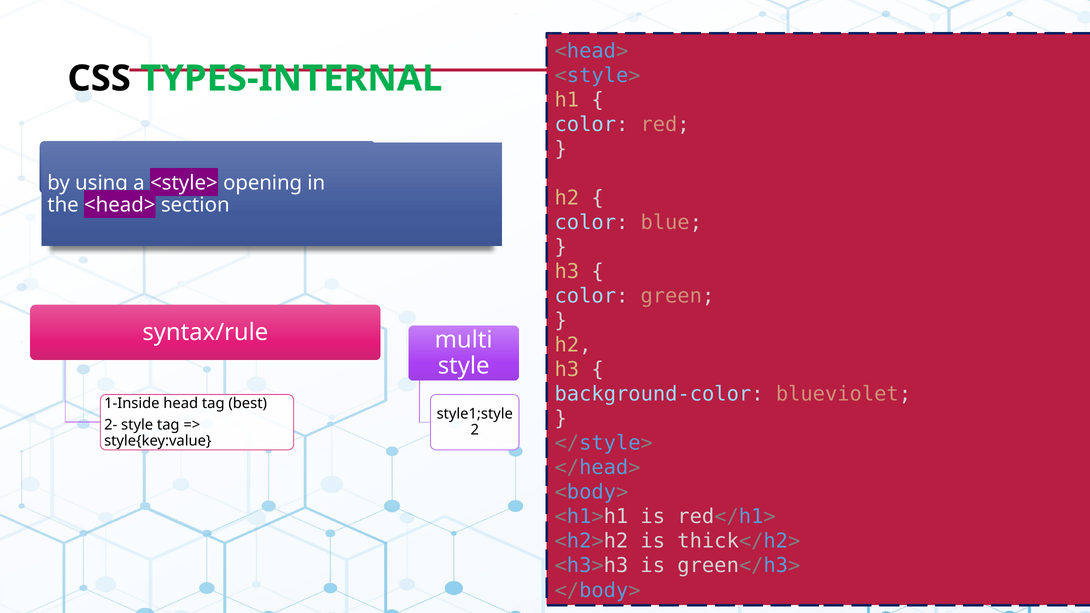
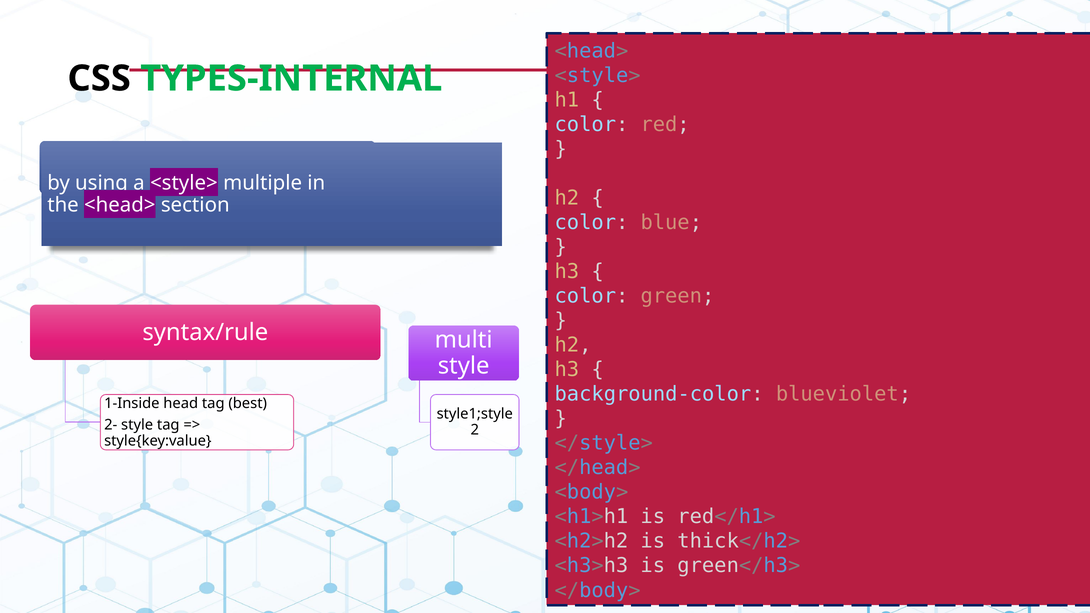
opening: opening -> multiple (263, 183)
